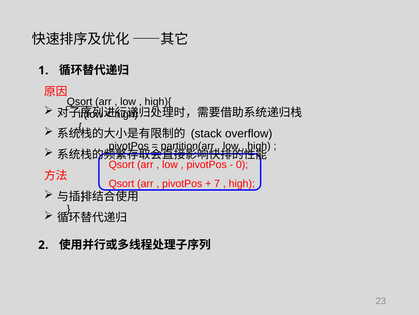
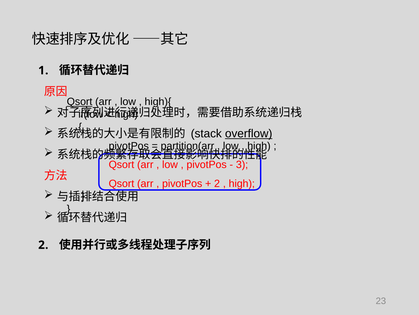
overflow underline: none -> present (249, 133)
0: 0 -> 3 (242, 164)
7: 7 -> 2 (217, 183)
